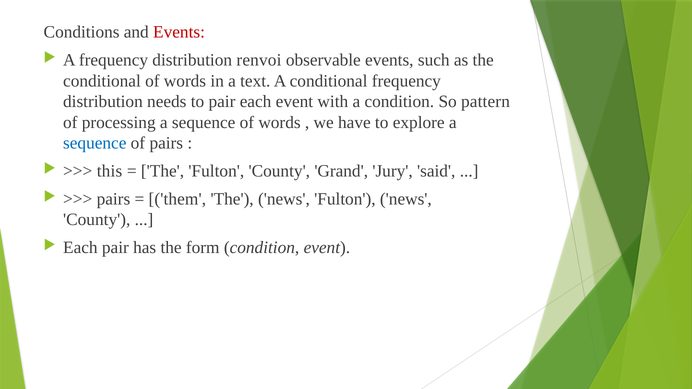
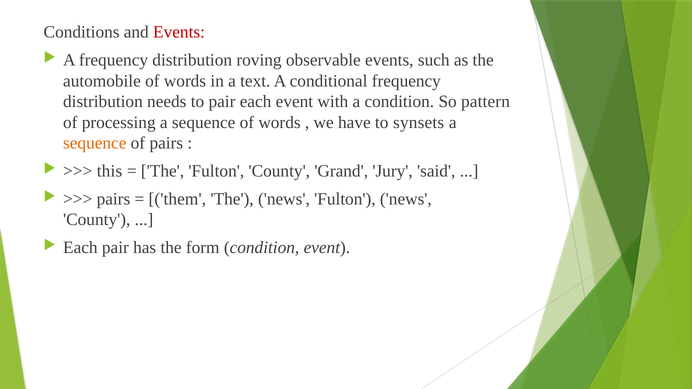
renvoi: renvoi -> roving (259, 60)
conditional: conditional -> automobile (102, 81)
explore: explore -> synsets (419, 122)
sequence colour: blue -> orange (95, 143)
